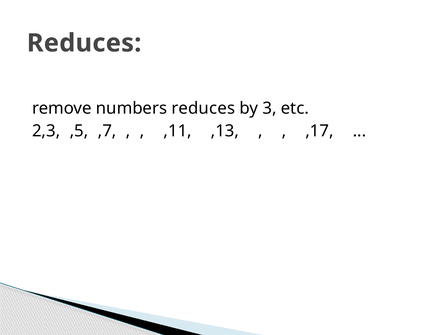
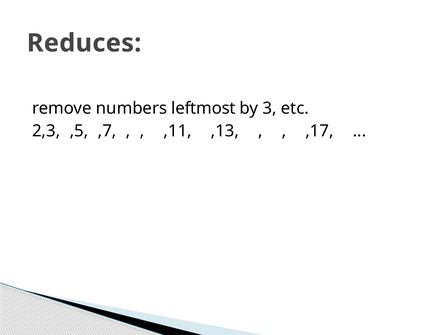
numbers reduces: reduces -> leftmost (203, 108)
